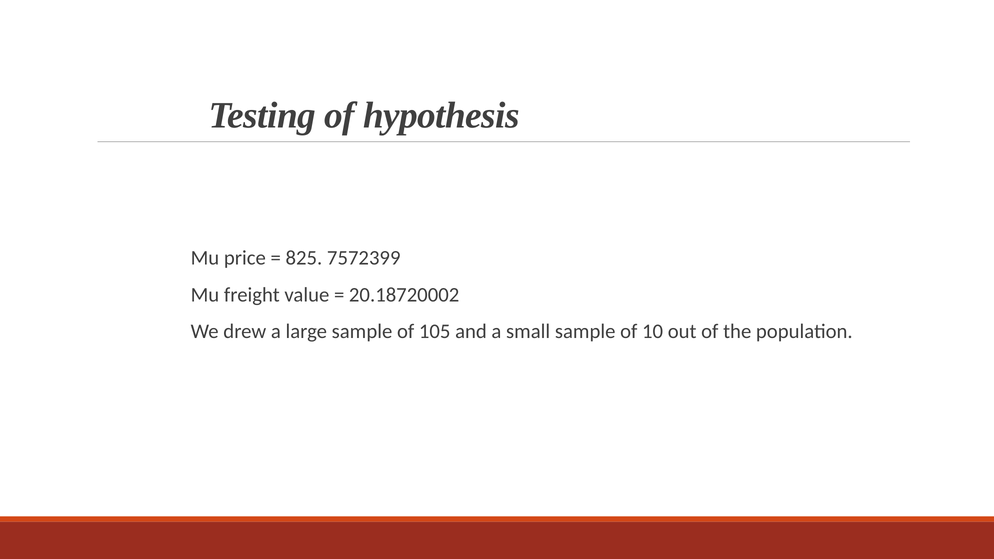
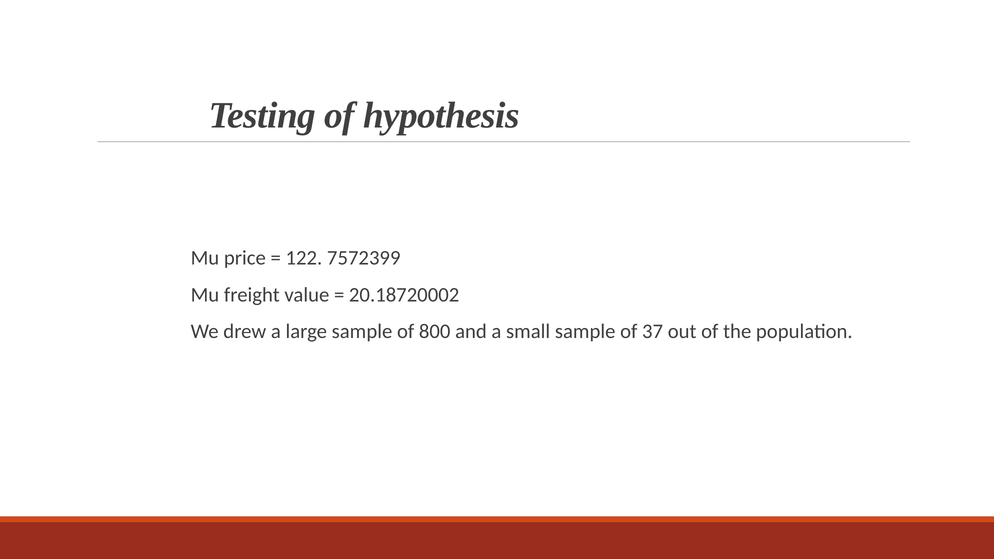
825: 825 -> 122 (304, 258)
105: 105 -> 800 (435, 332)
10: 10 -> 37 (653, 332)
